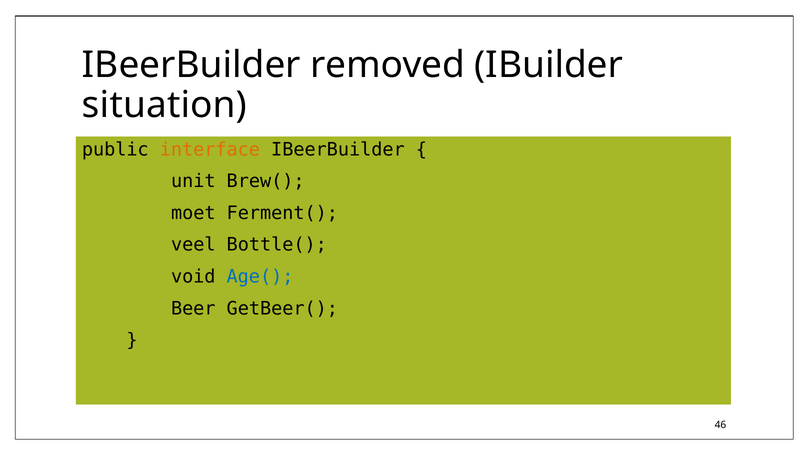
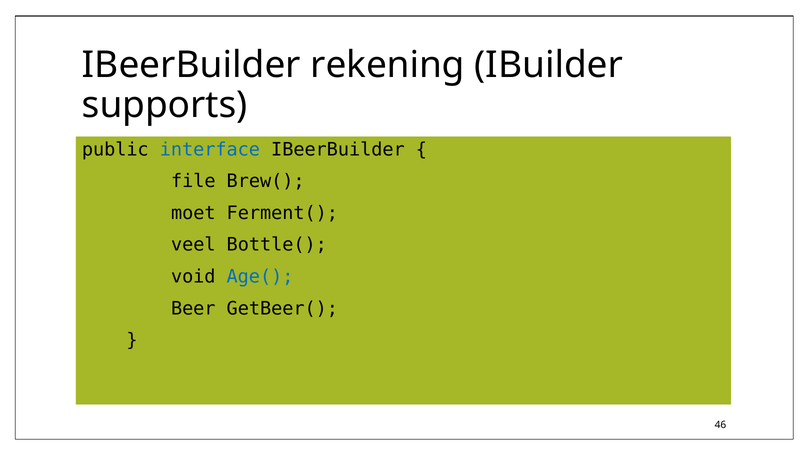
removed: removed -> rekening (388, 65)
situation: situation -> supports (165, 105)
interface colour: orange -> blue (210, 149)
unit: unit -> file (193, 181)
